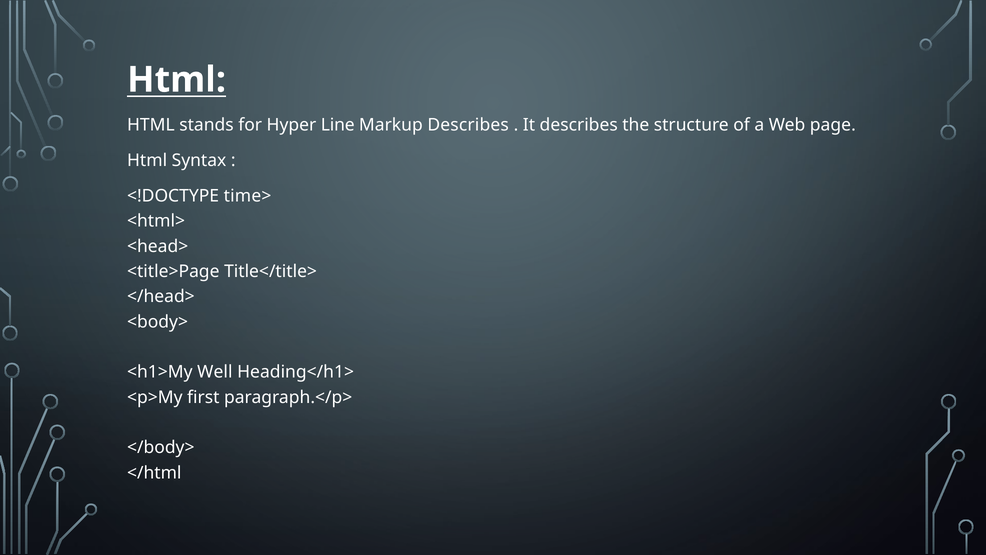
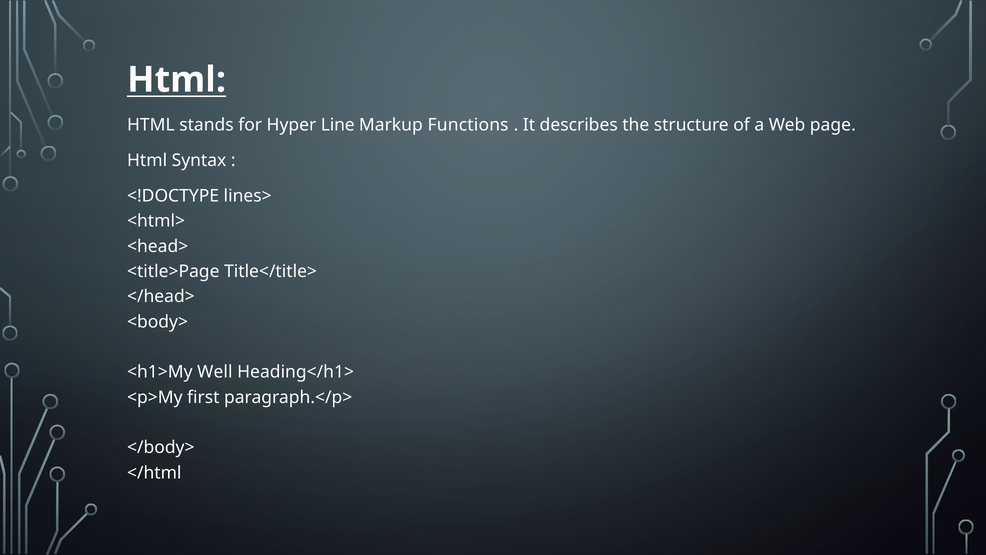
Markup Describes: Describes -> Functions (468, 125)
time>: time> -> lines> (248, 196)
